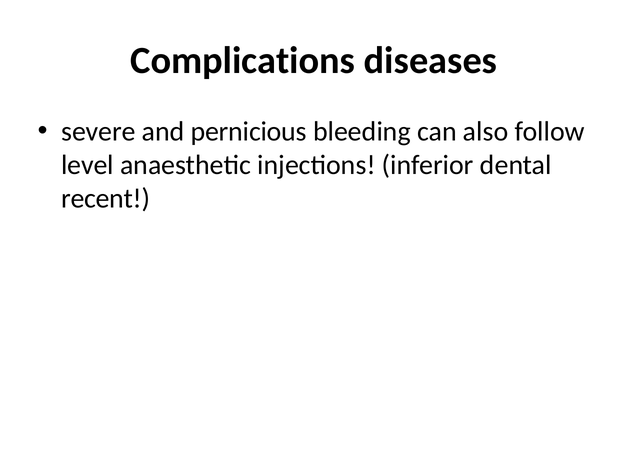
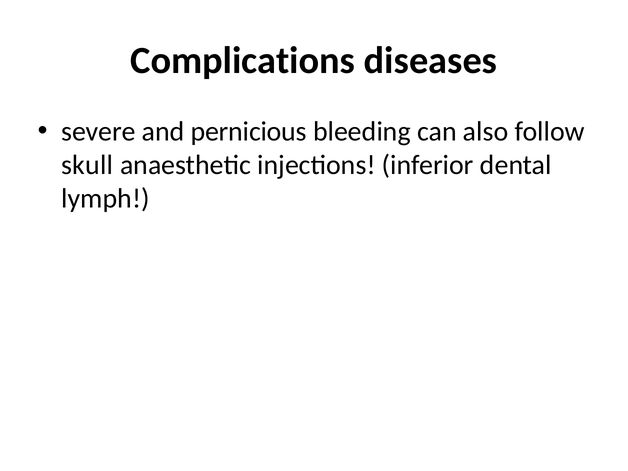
level: level -> skull (87, 165)
recent: recent -> lymph (105, 199)
